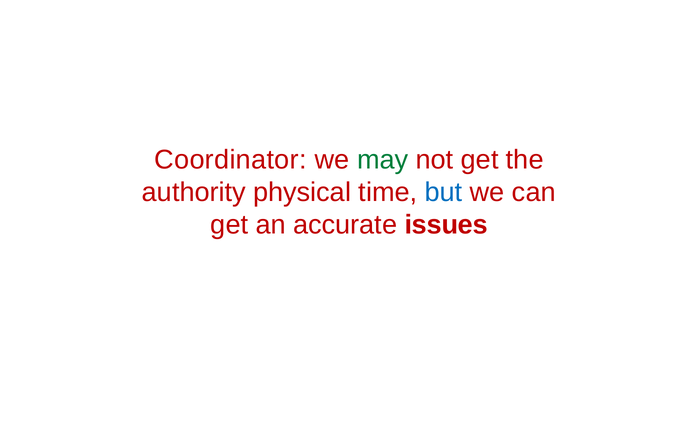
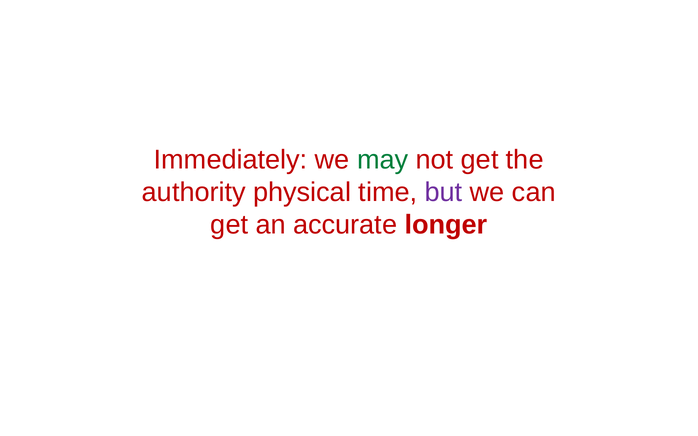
Coordinator: Coordinator -> Immediately (231, 160)
but colour: blue -> purple (444, 192)
issues: issues -> longer (446, 225)
